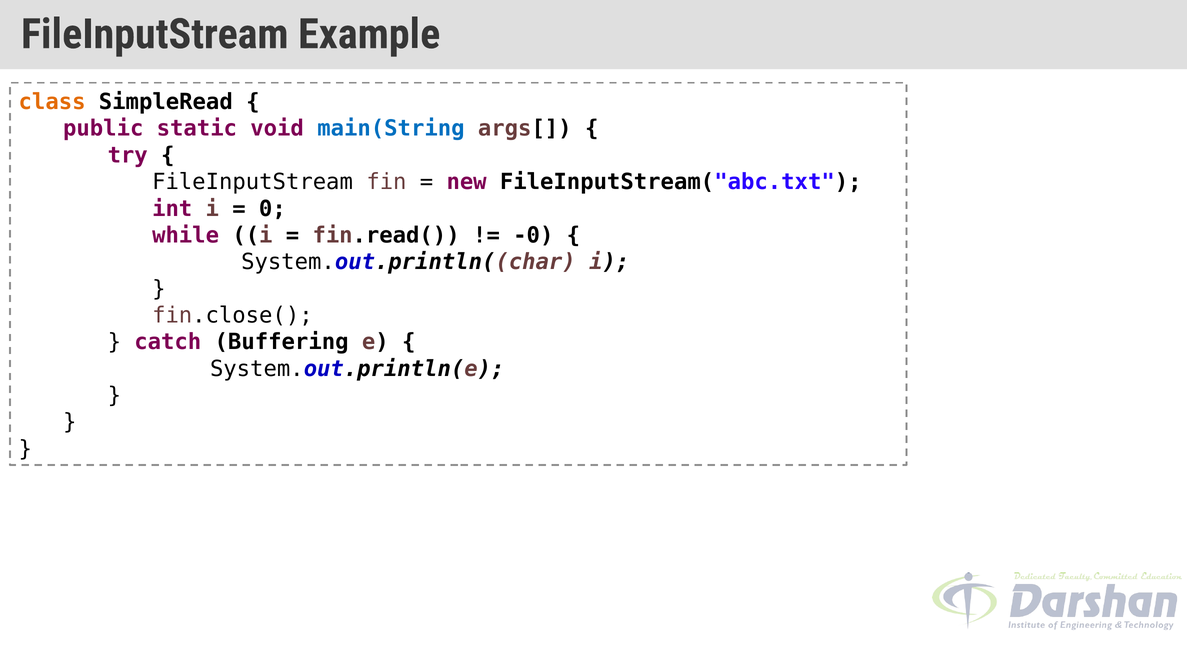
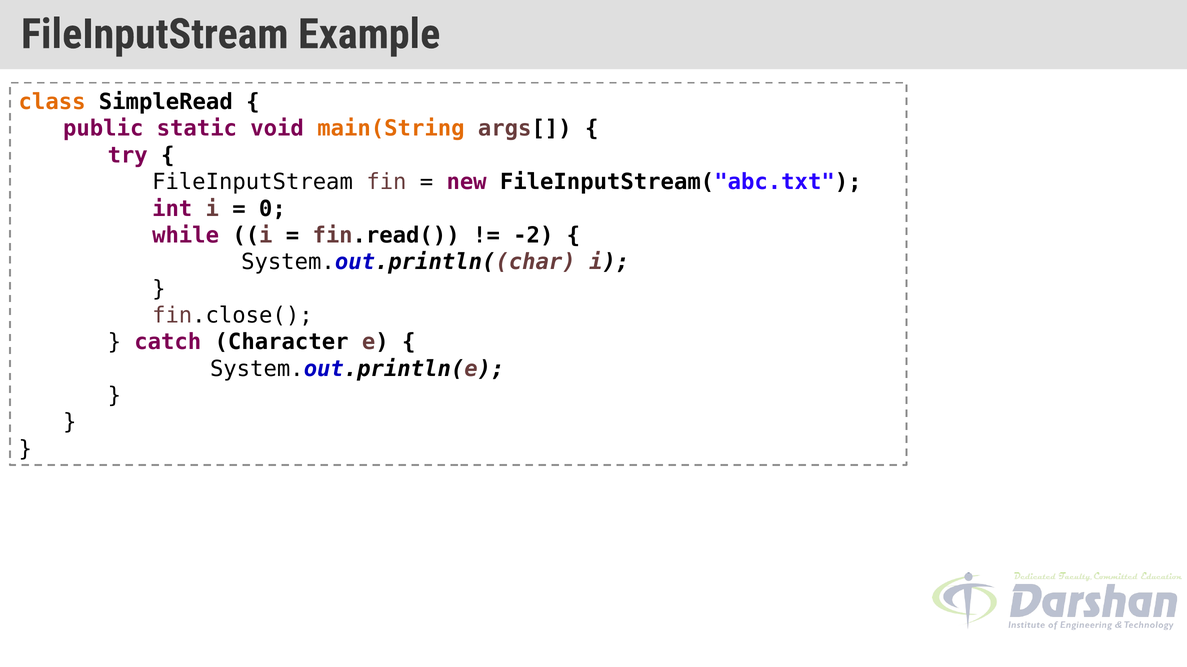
main(String colour: blue -> orange (391, 129)
-0: -0 -> -2 (533, 236)
Buffering: Buffering -> Character (282, 342)
